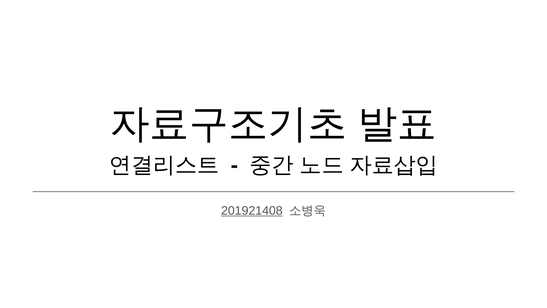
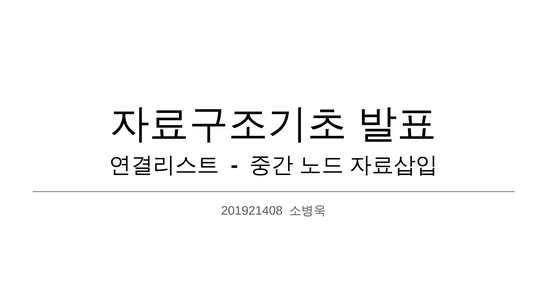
201921408 underline: present -> none (252, 211)
